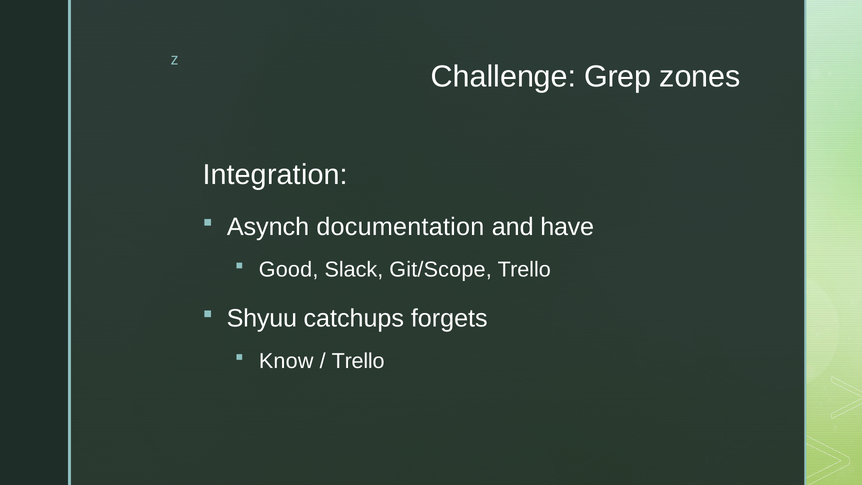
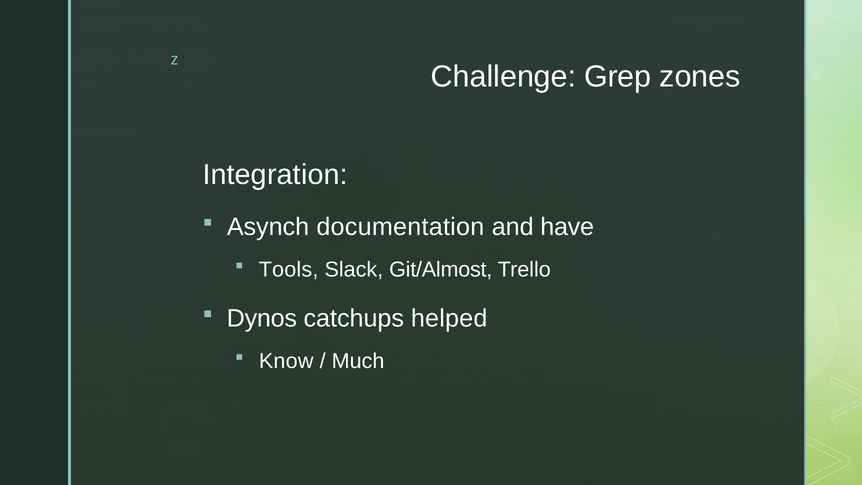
Good: Good -> Tools (289, 270)
Git/Scope: Git/Scope -> Git/Almost (441, 270)
Shyuu: Shyuu -> Dynos (262, 318)
forgets: forgets -> helped (449, 318)
Trello: Trello -> Much (358, 361)
